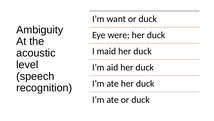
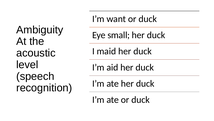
were: were -> small (119, 35)
